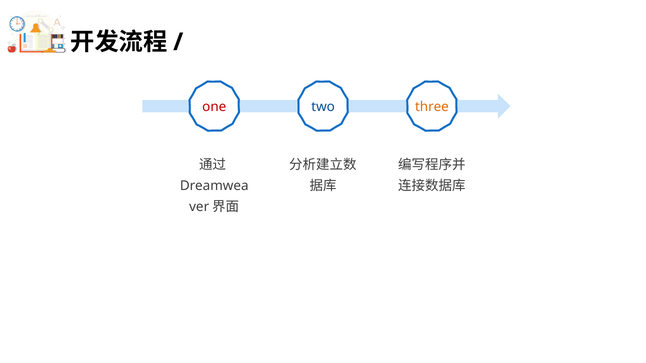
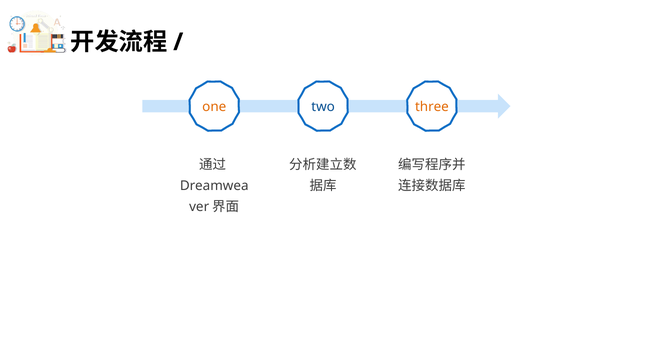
one colour: red -> orange (214, 107)
